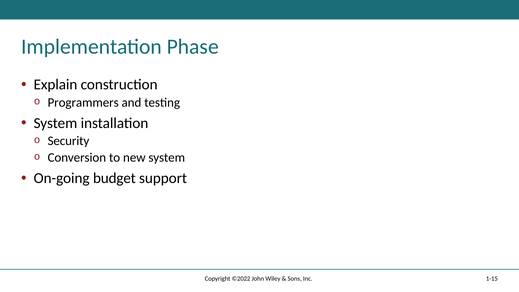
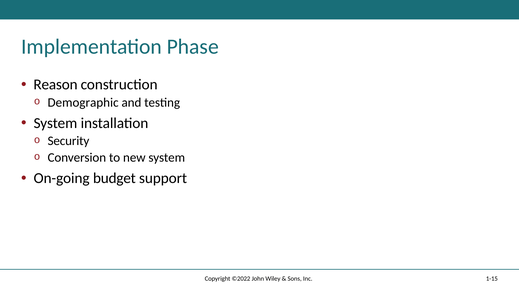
Explain: Explain -> Reason (56, 85)
Programmers: Programmers -> Demographic (83, 102)
